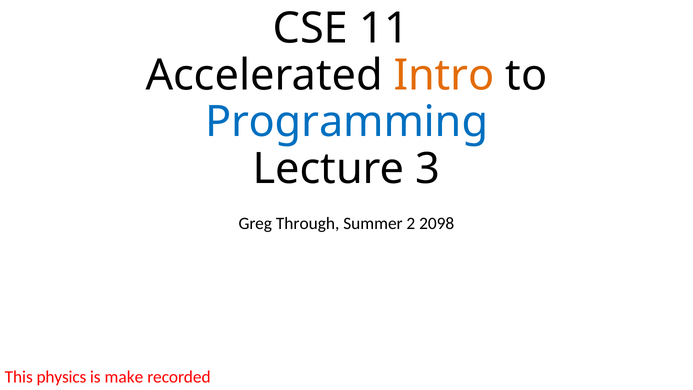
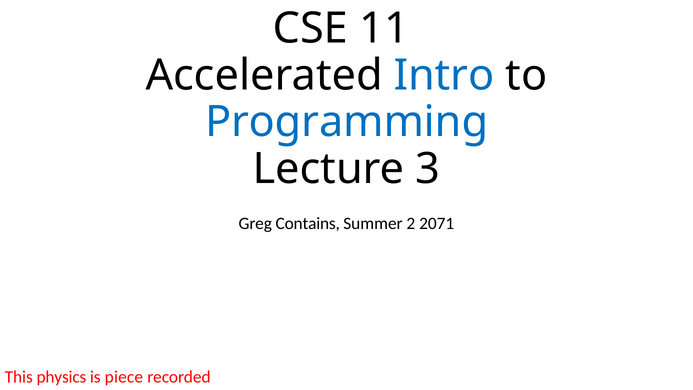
Intro colour: orange -> blue (444, 75)
Through: Through -> Contains (308, 223)
2098: 2098 -> 2071 (437, 223)
make: make -> piece (124, 377)
